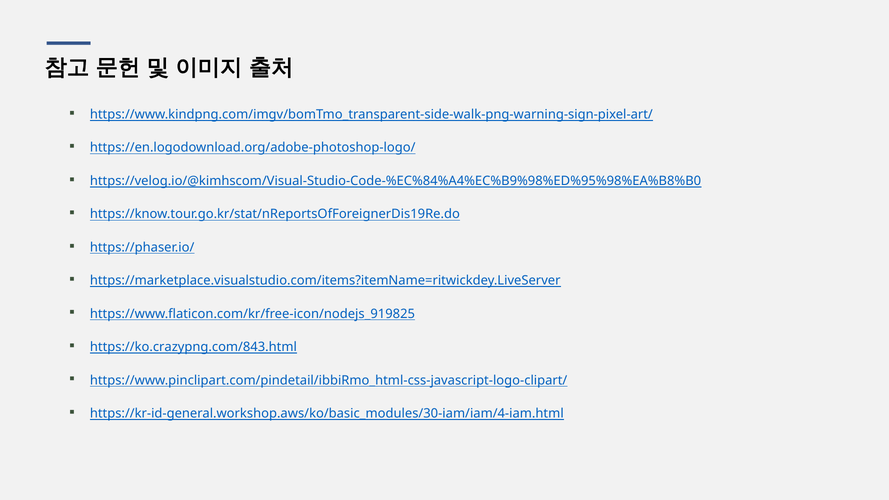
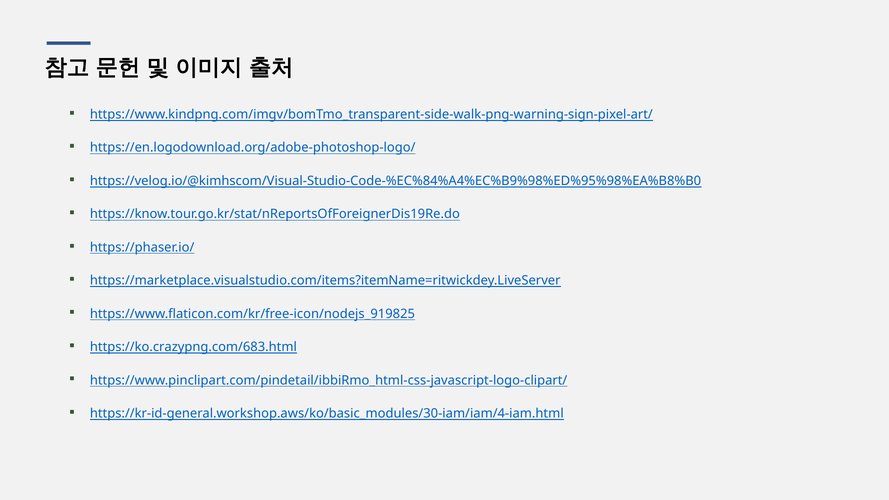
https://ko.crazypng.com/843.html: https://ko.crazypng.com/843.html -> https://ko.crazypng.com/683.html (193, 347)
